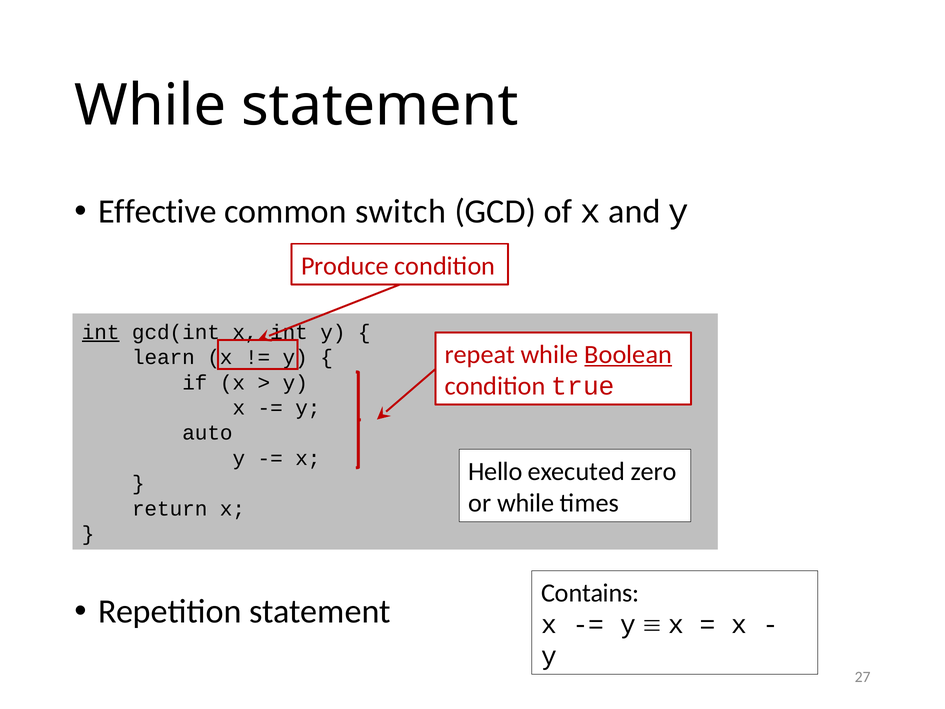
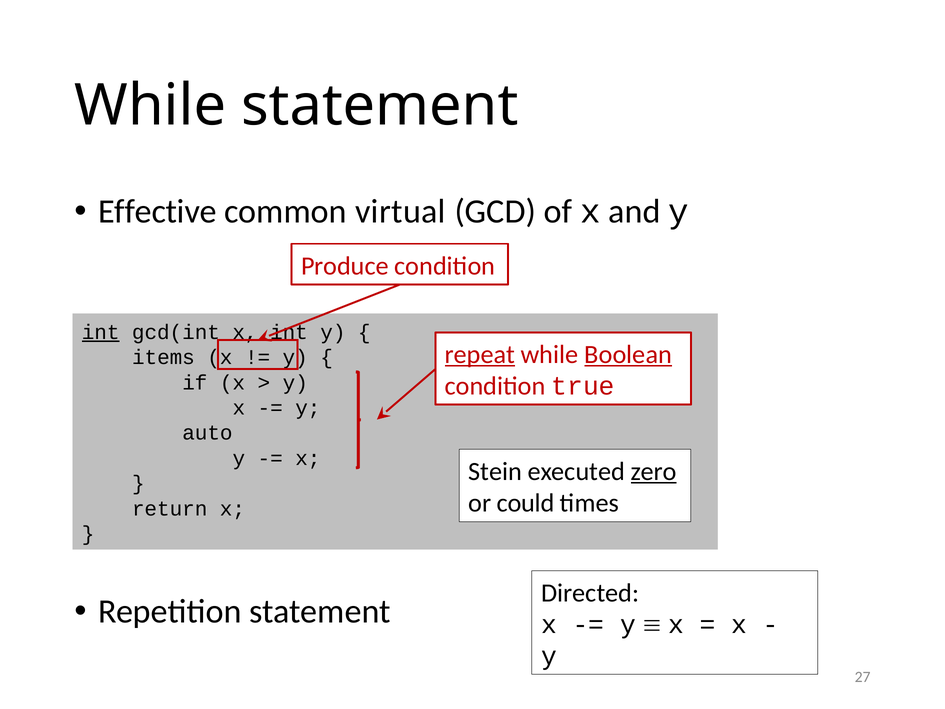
switch: switch -> virtual (400, 212)
repeat underline: none -> present (480, 355)
learn: learn -> items (163, 357)
Hello: Hello -> Stein (495, 471)
zero underline: none -> present (654, 471)
or while: while -> could (526, 503)
Contains: Contains -> Directed (590, 593)
